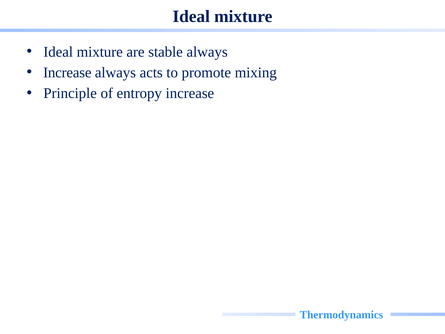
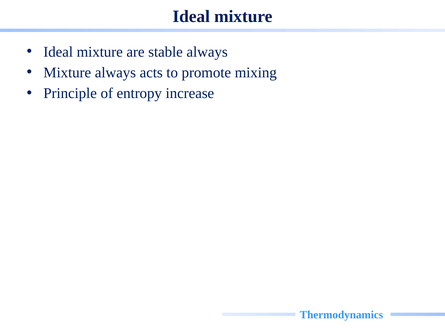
Increase: Increase -> Mixture (67, 73)
